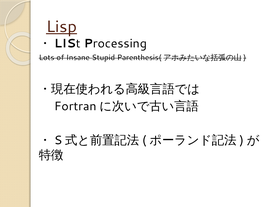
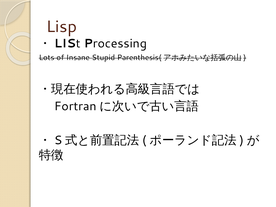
Lisp underline: present -> none (62, 27)
